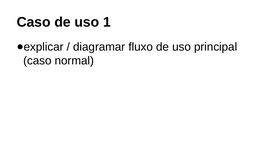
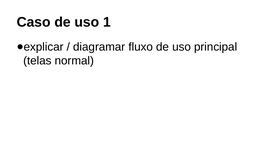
caso: caso -> telas (37, 61)
